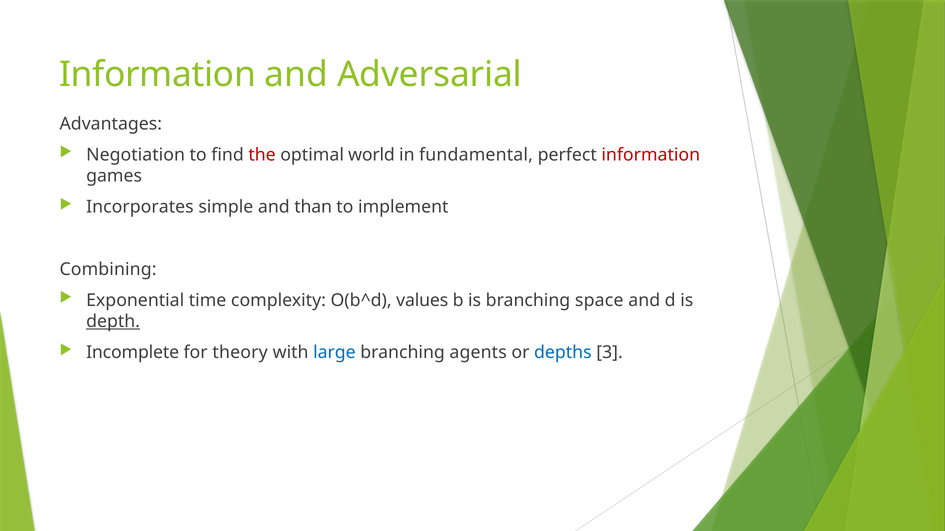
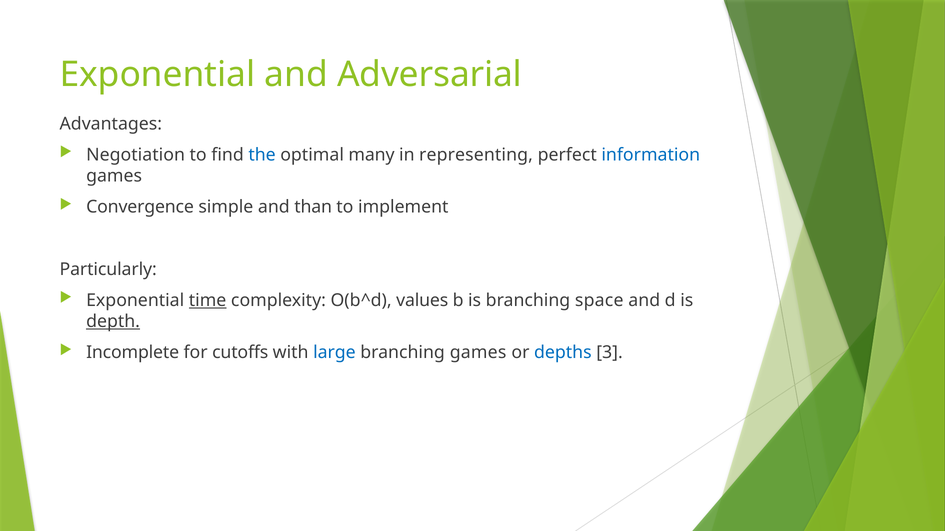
Information: Information -> Exponential (157, 75)
the colour: red -> blue (262, 155)
world: world -> many (372, 155)
fundamental: fundamental -> representing (476, 155)
information colour: red -> blue (651, 155)
Incorporates: Incorporates -> Convergence (140, 207)
Combining: Combining -> Particularly (108, 270)
time underline: none -> present (208, 301)
theory: theory -> cutoffs (240, 353)
branching agents: agents -> games (478, 353)
